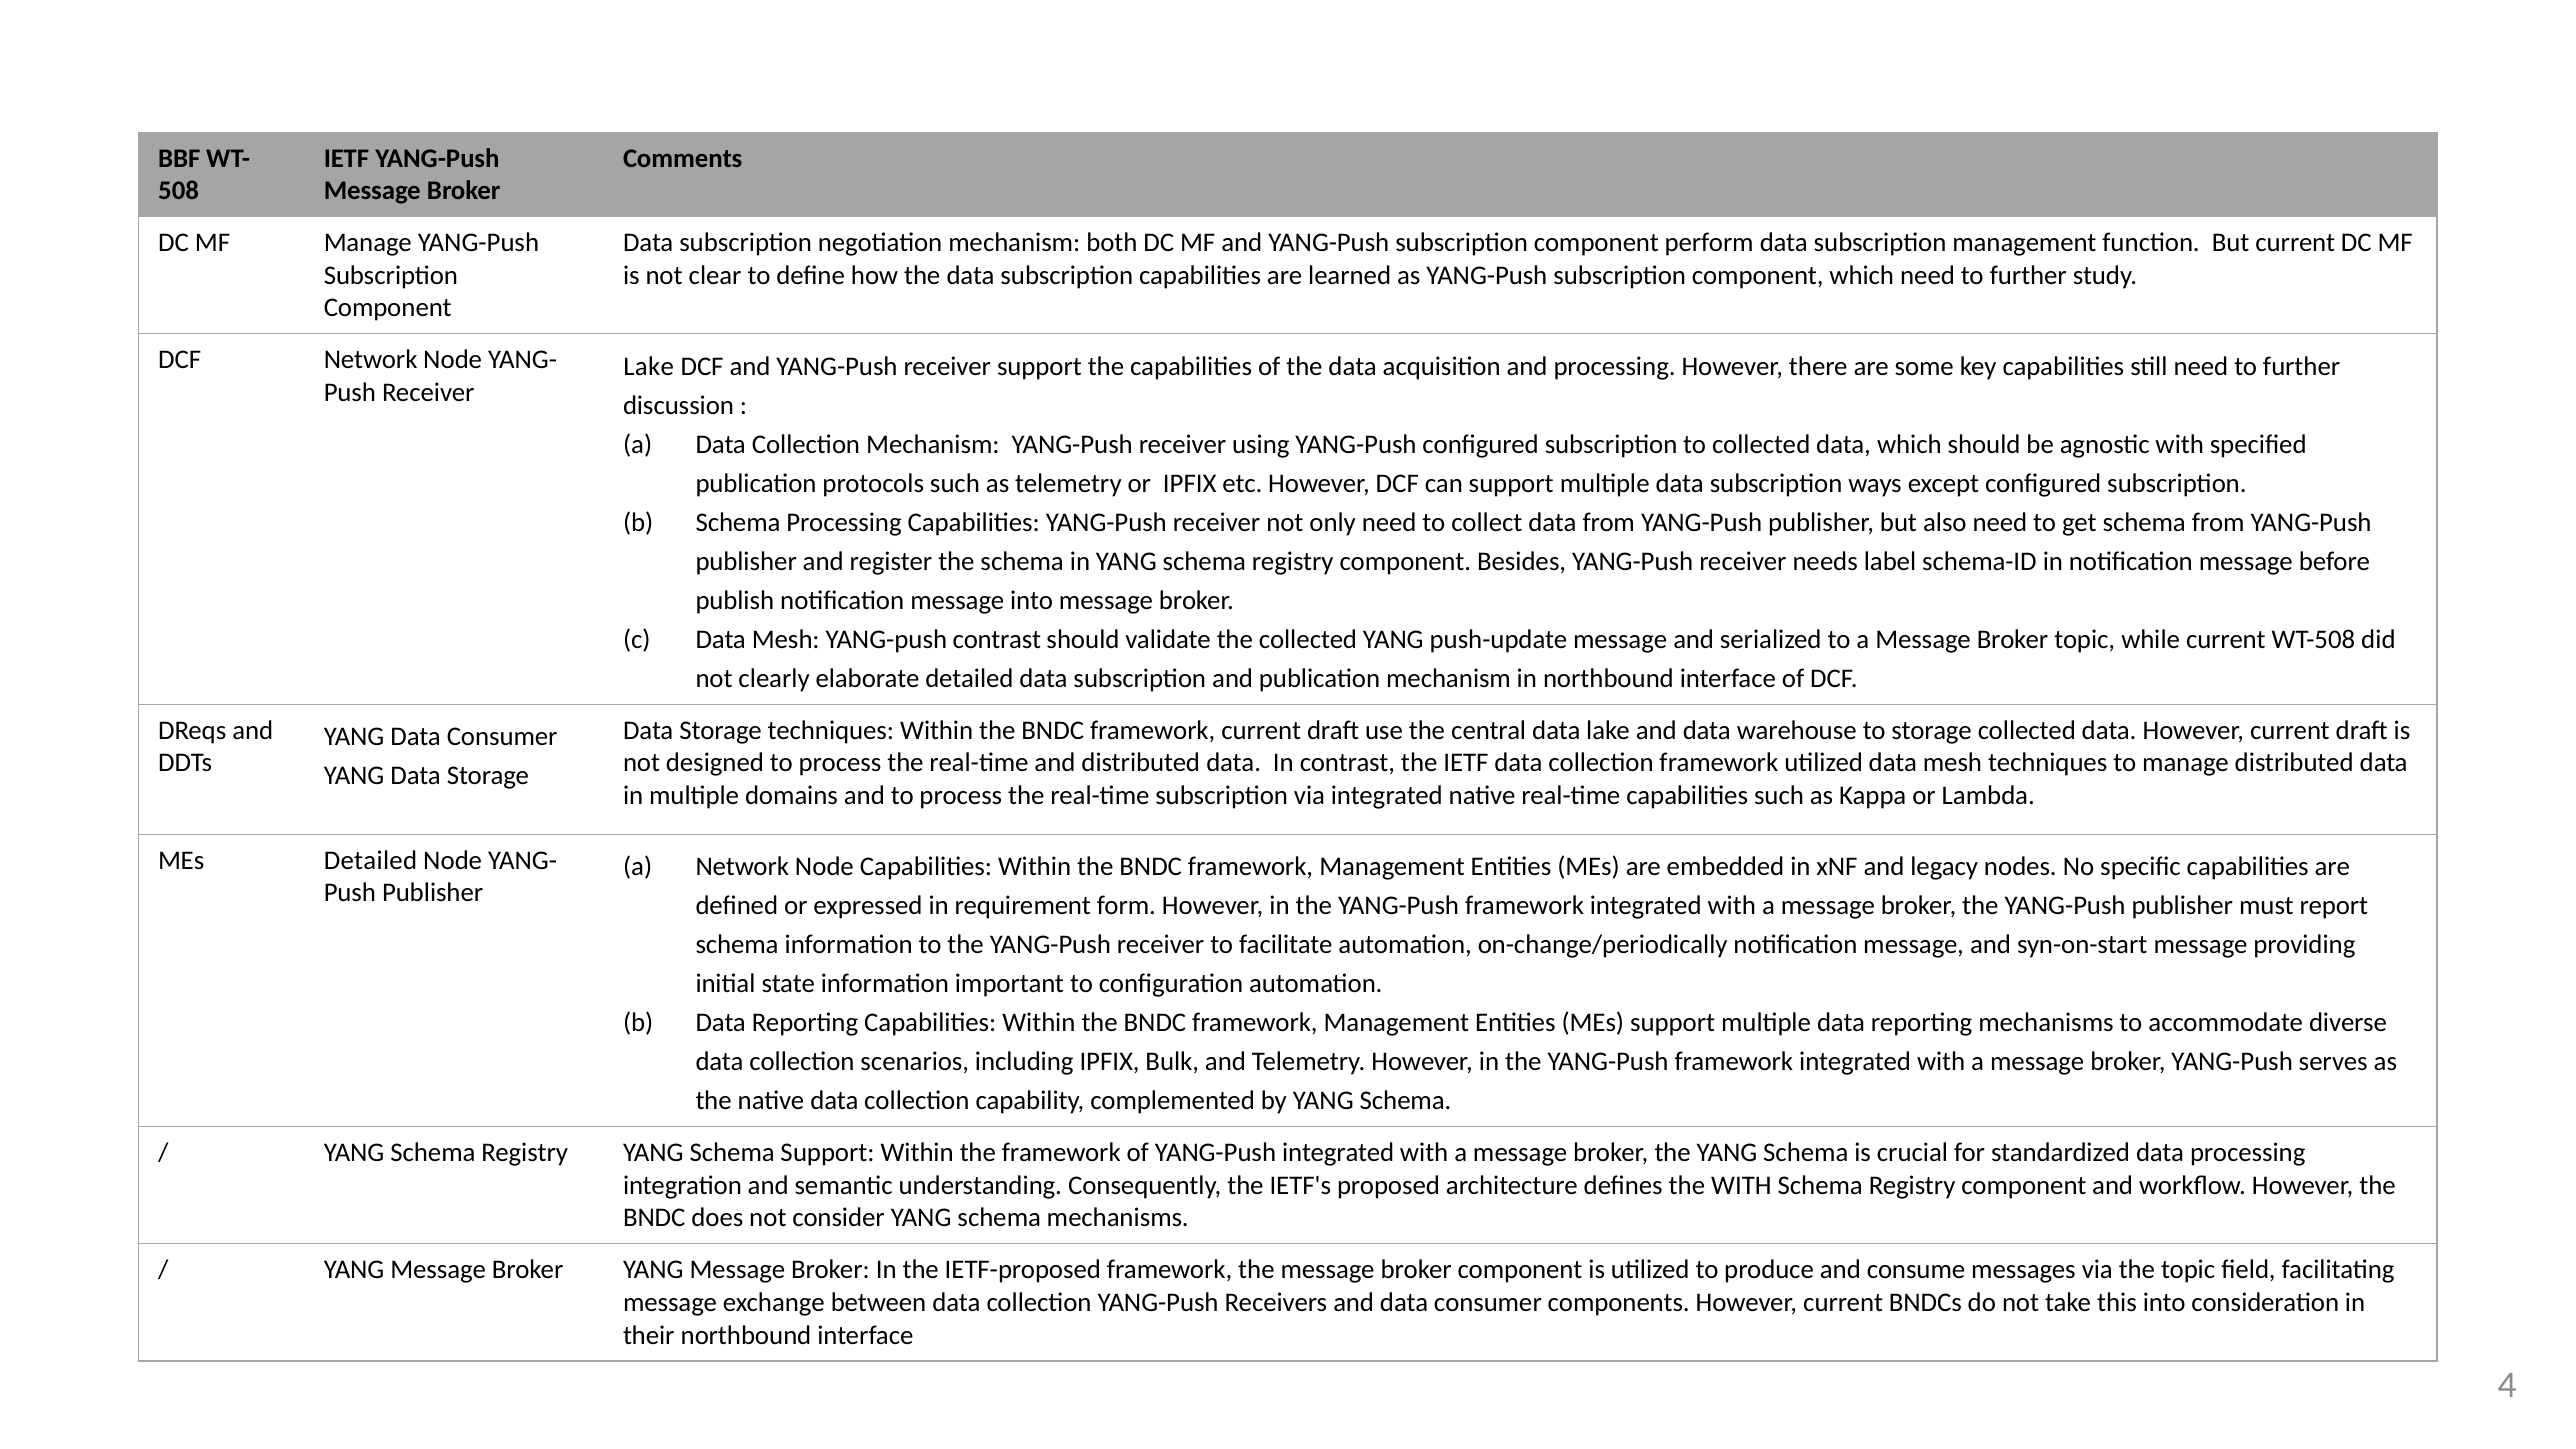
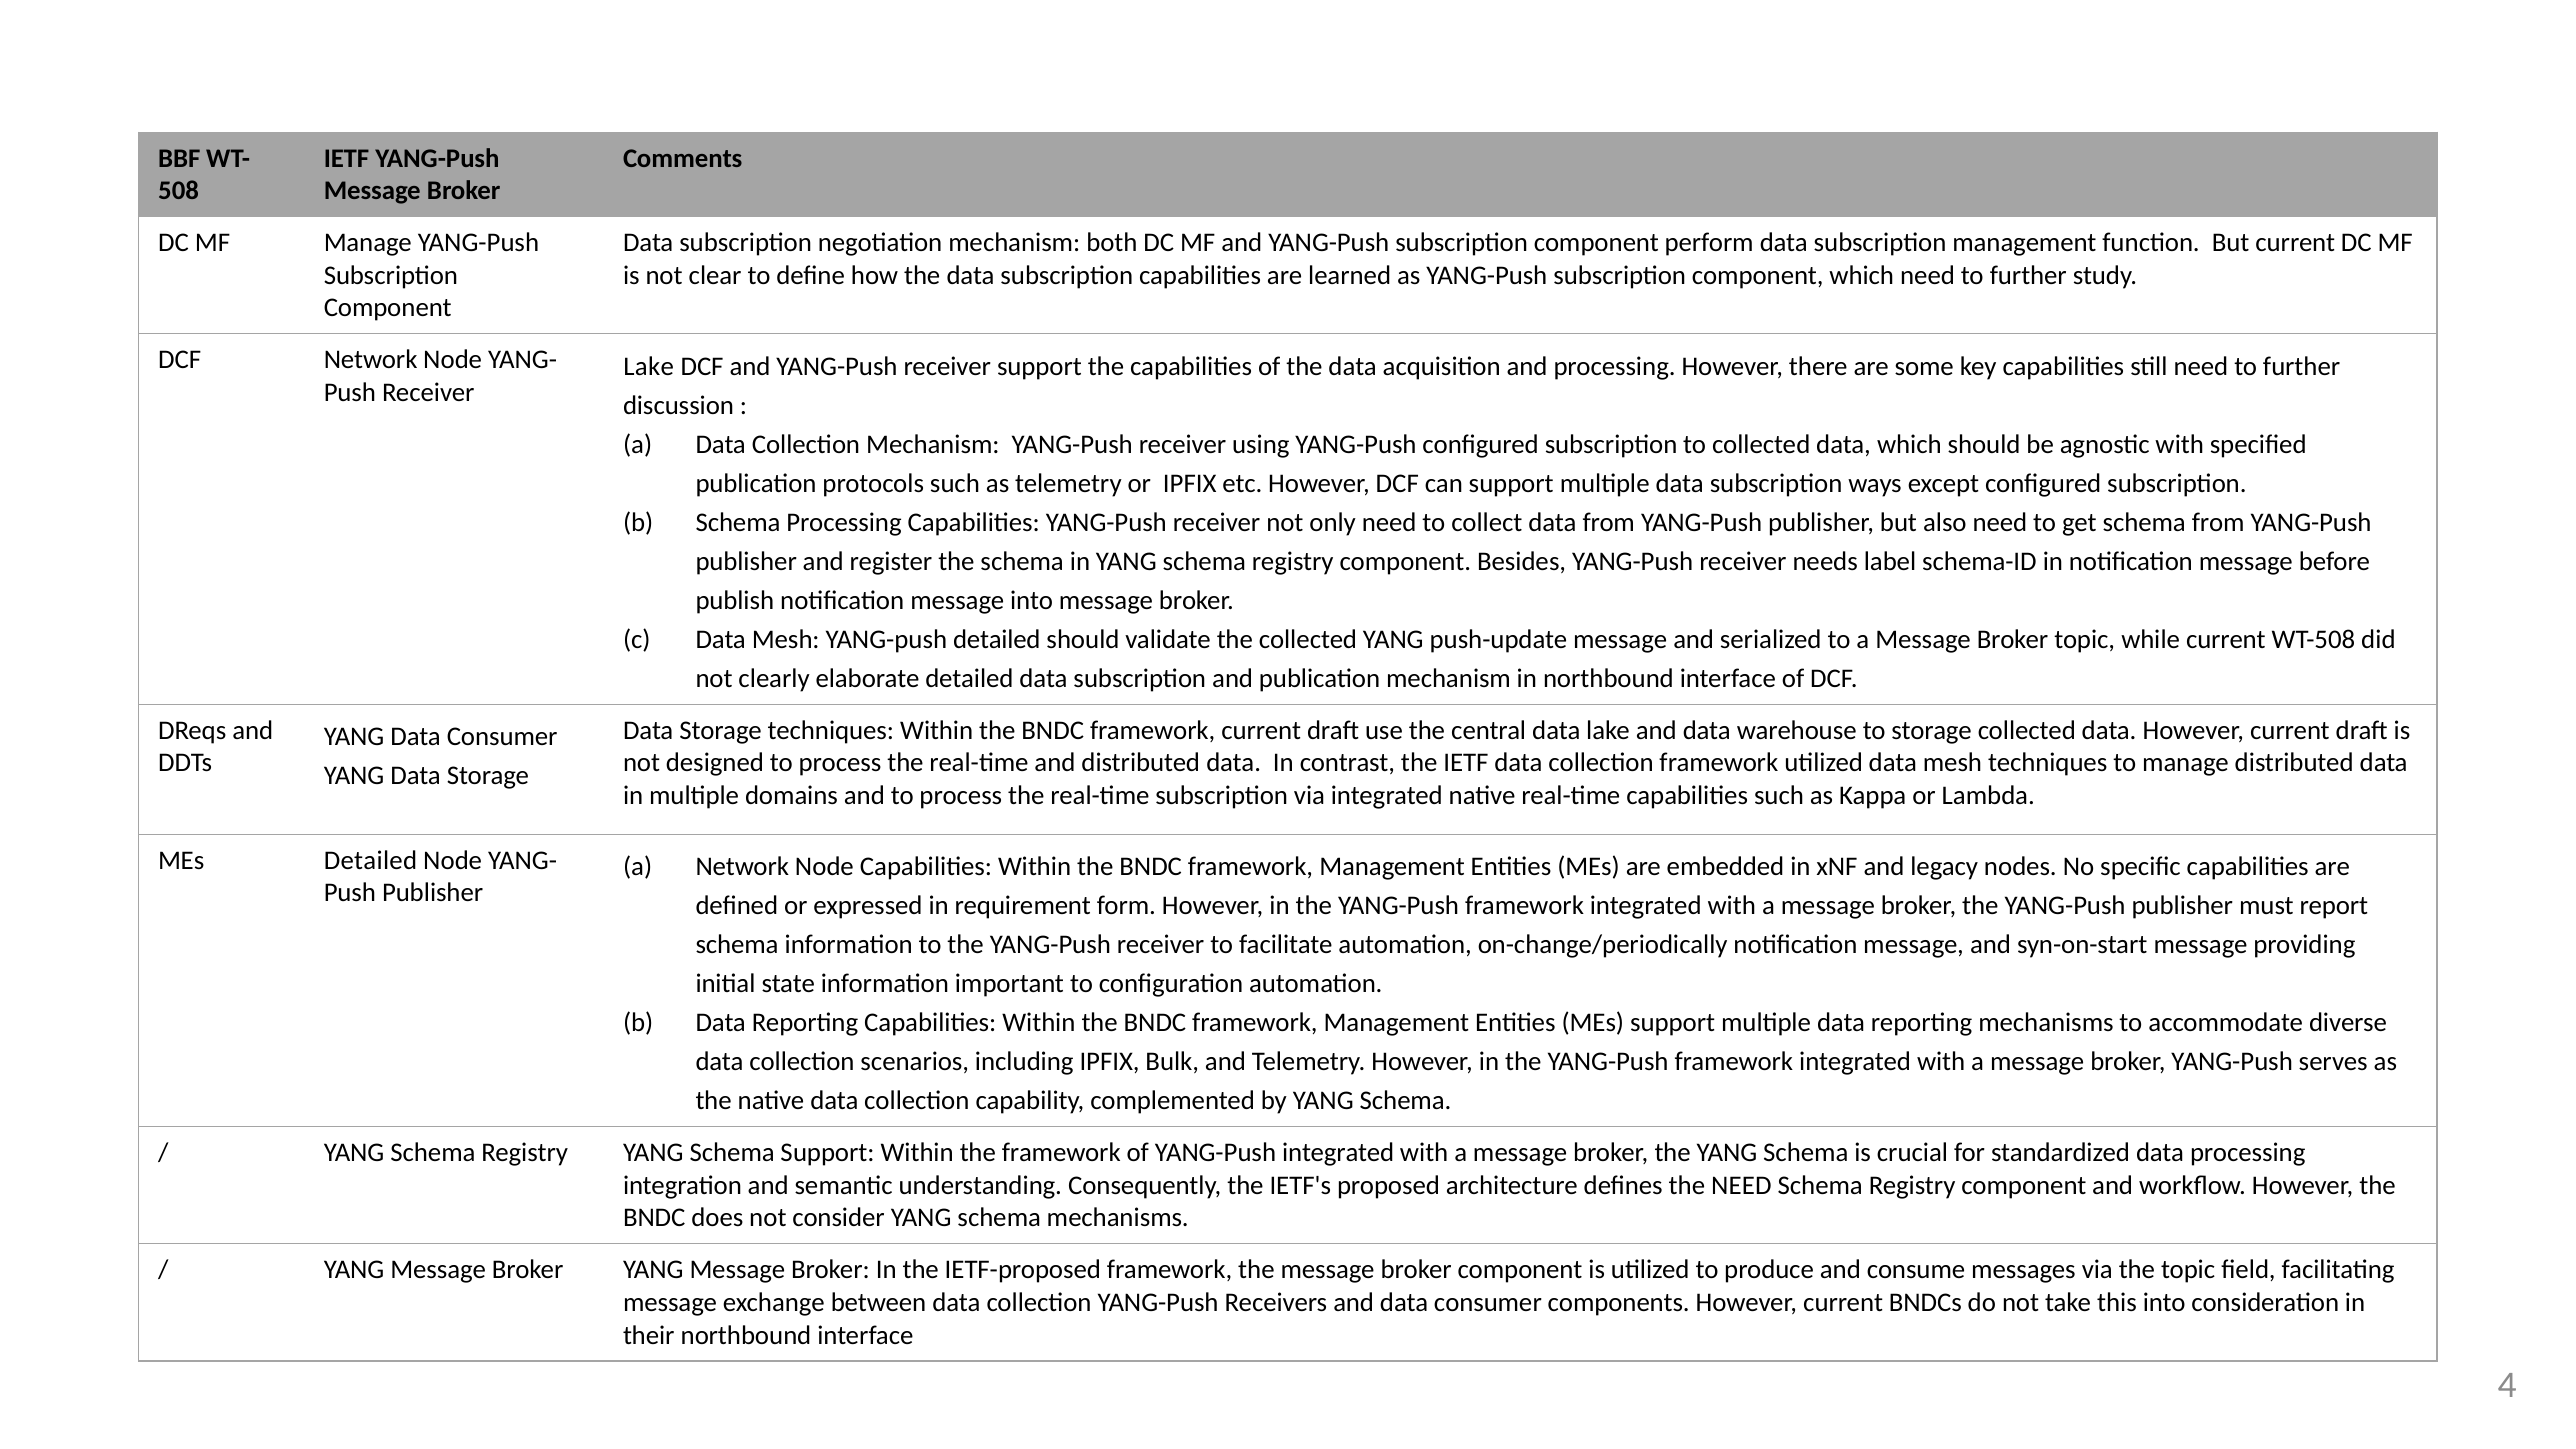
YANG-push contrast: contrast -> detailed (997, 639)
the WITH: WITH -> NEED (1741, 1186)
